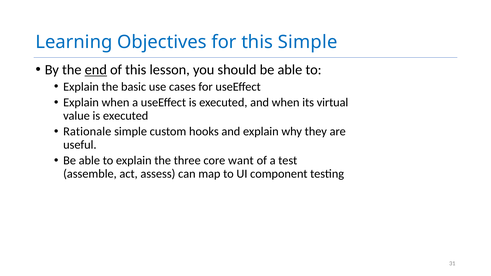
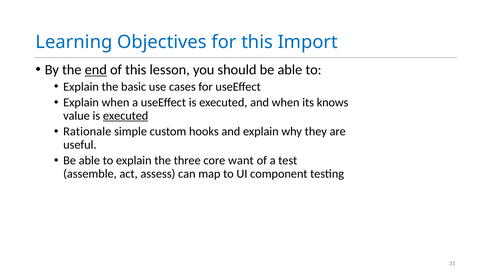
this Simple: Simple -> Import (308, 42)
virtual: virtual -> knows (333, 103)
executed underline: none -> present (126, 116)
